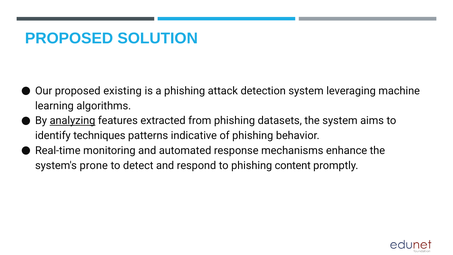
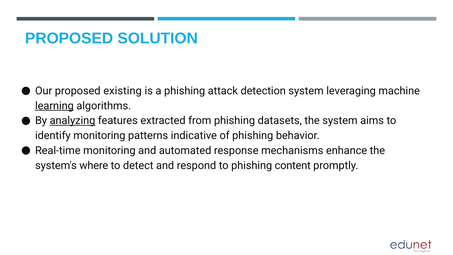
learning underline: none -> present (54, 106)
identify techniques: techniques -> monitoring (99, 136)
prone: prone -> where (94, 166)
